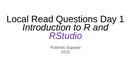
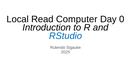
Questions: Questions -> Computer (77, 19)
1: 1 -> 0 (122, 19)
RStudio colour: purple -> blue (65, 36)
